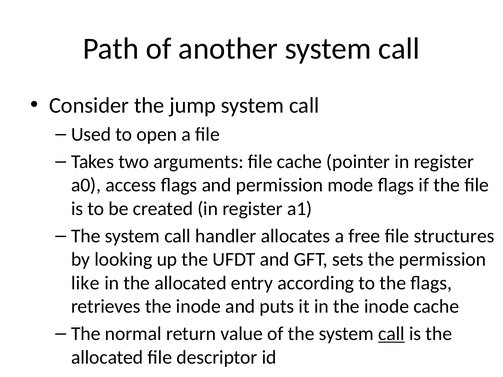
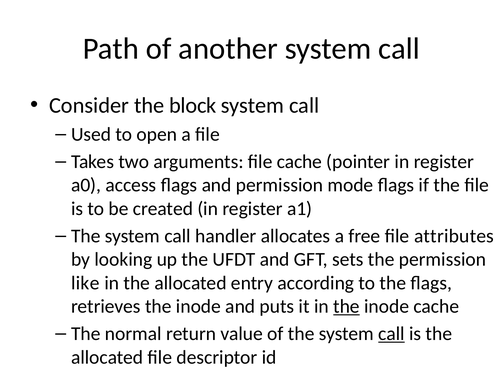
jump: jump -> block (193, 106)
structures: structures -> attributes (454, 236)
the underline: none -> present (346, 307)
